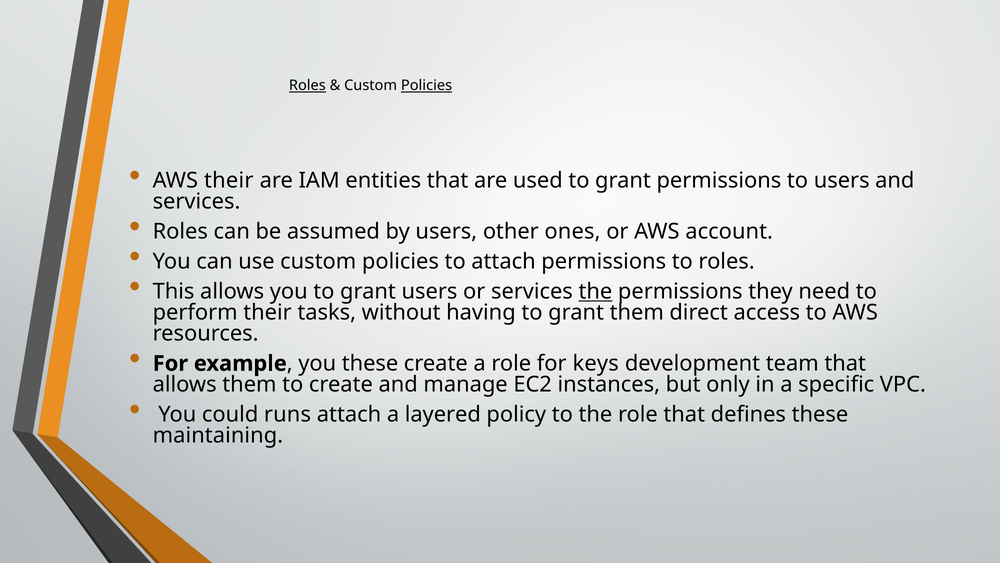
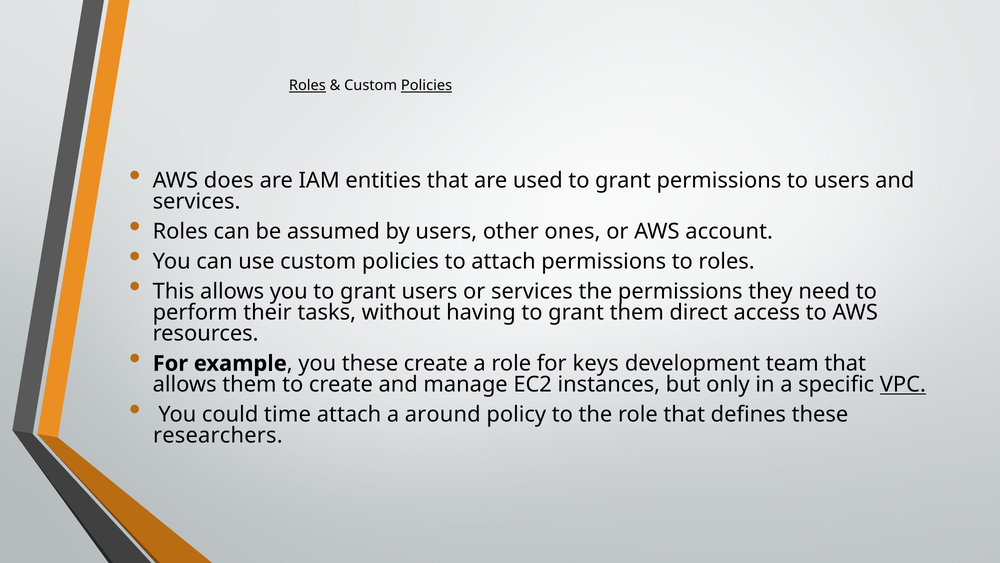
AWS their: their -> does (229, 180)
the underline: present -> none (595, 291)
VPC underline: none -> present (903, 384)
runs: runs -> time (287, 414)
layered: layered -> around (443, 414)
maintaining: maintaining -> researchers (218, 435)
